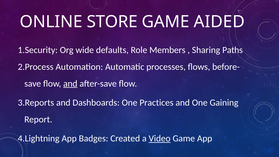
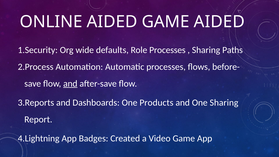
ONLINE STORE: STORE -> AIDED (112, 22)
Role Members: Members -> Processes (167, 50)
Practices: Practices -> Products (156, 103)
One Gaining: Gaining -> Sharing (224, 103)
Video underline: present -> none (160, 138)
